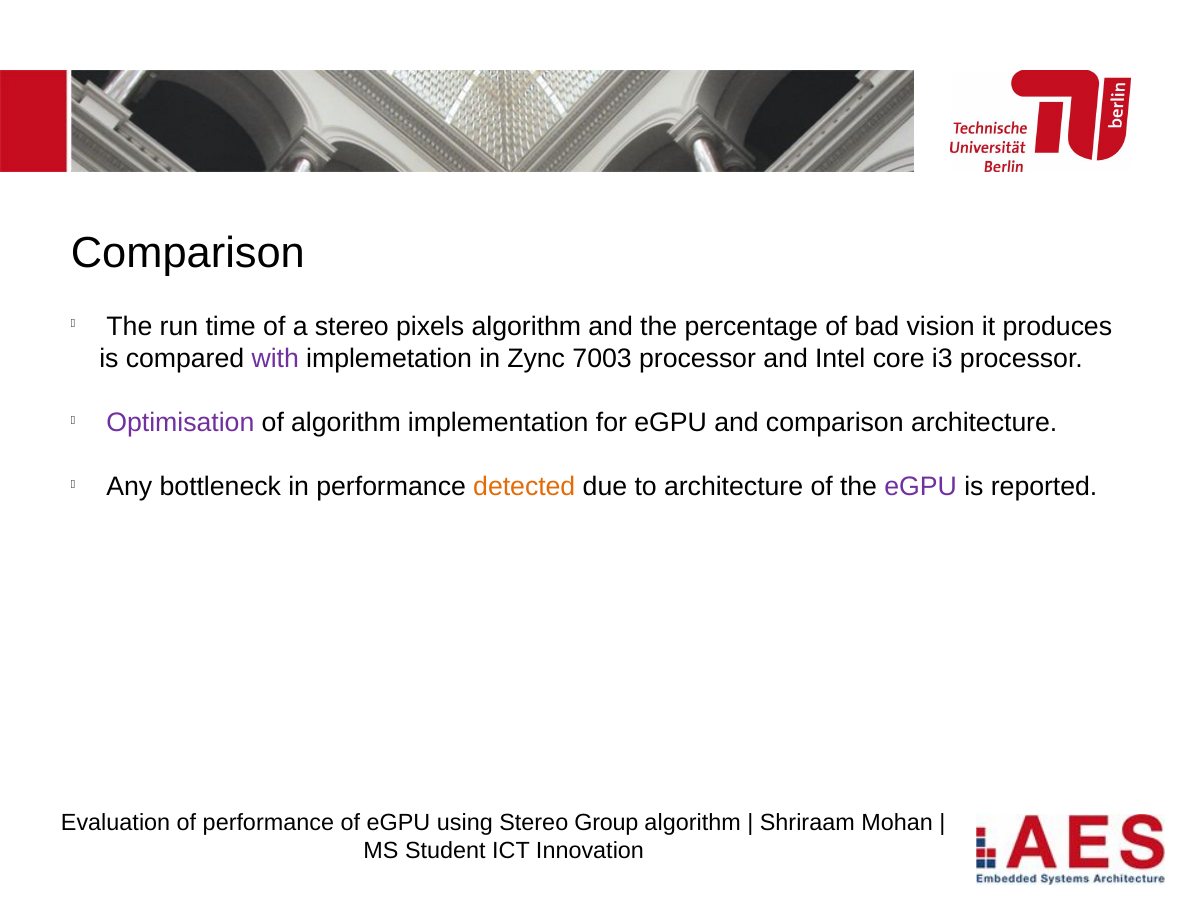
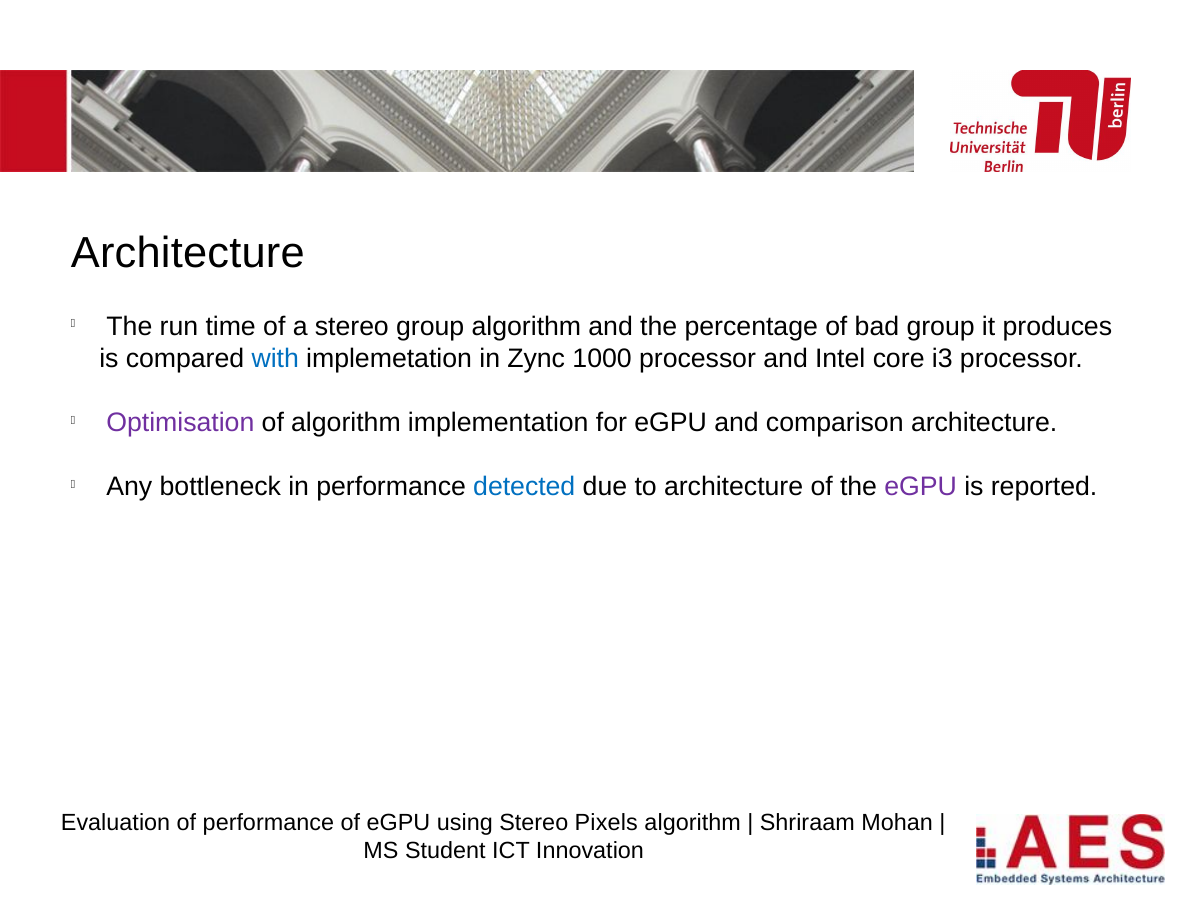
Comparison: Comparison -> Architecture (188, 253)
stereo pixels: pixels -> group (430, 327)
bad vision: vision -> group (941, 327)
with colour: purple -> blue (275, 359)
7003: 7003 -> 1000 (602, 359)
detected colour: orange -> blue (524, 487)
Group: Group -> Pixels (606, 822)
